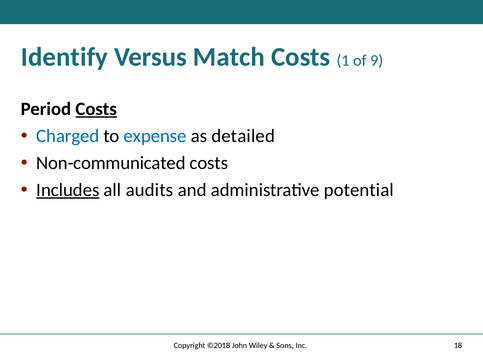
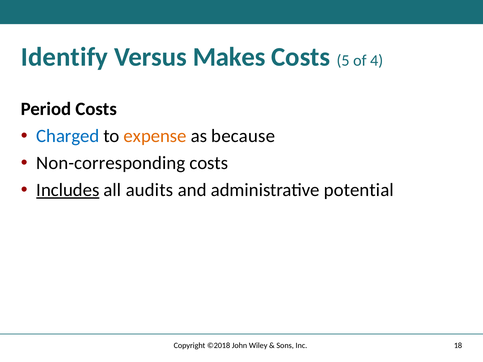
Match: Match -> Makes (229, 57)
1: 1 -> 5 (343, 61)
9: 9 -> 4 (377, 61)
Costs underline: present -> none (96, 109)
expense colour: blue -> orange (155, 136)
detailed: detailed -> because (243, 136)
Non-communicated: Non-communicated -> Non-corresponding (111, 163)
